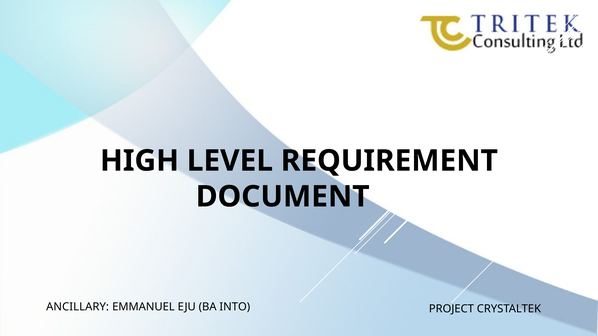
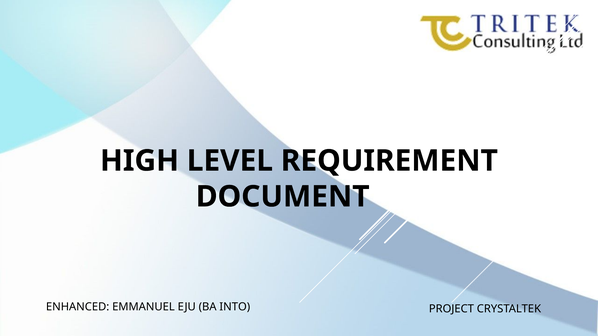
ANCILLARY: ANCILLARY -> ENHANCED (78, 307)
